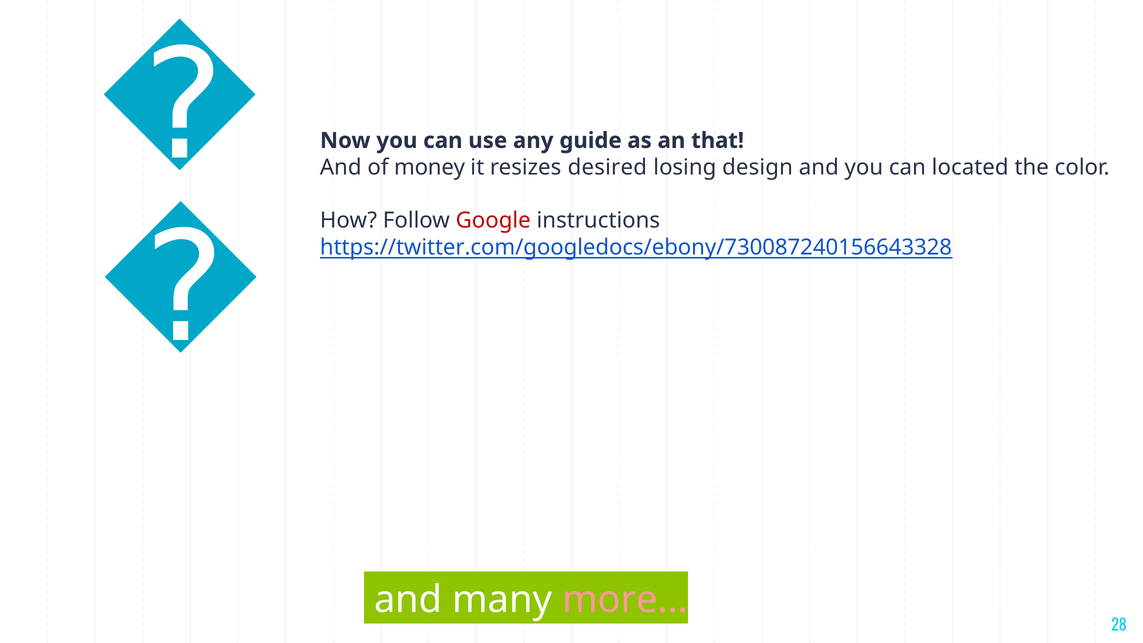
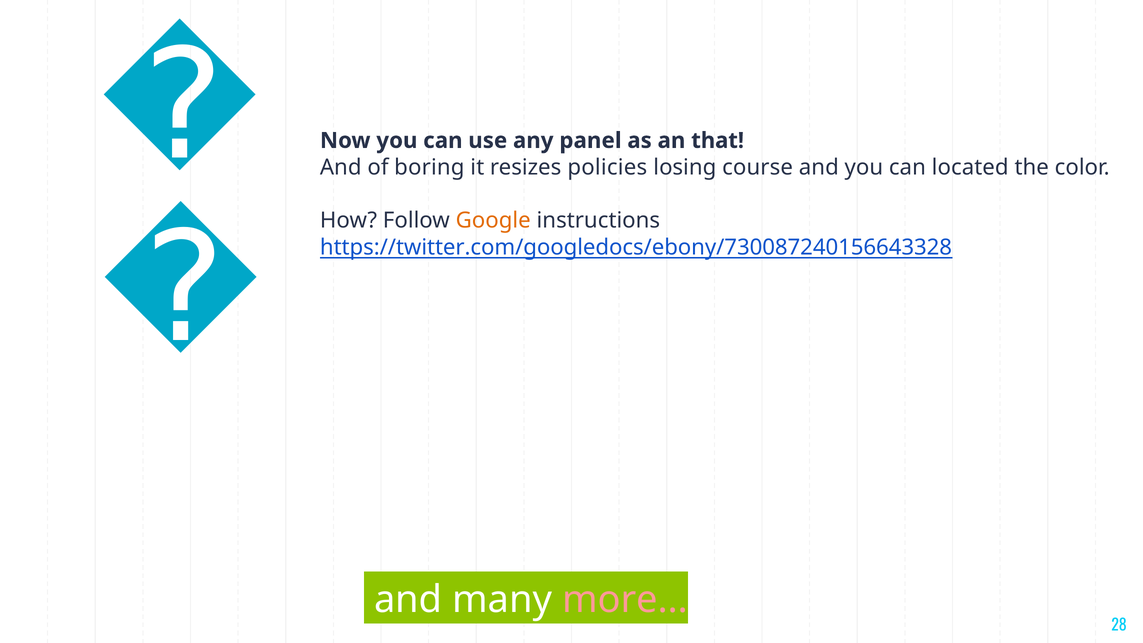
guide: guide -> panel (590, 141)
money: money -> boring (429, 167)
desired: desired -> policies (607, 167)
design: design -> course (758, 167)
Google colour: red -> orange (493, 221)
